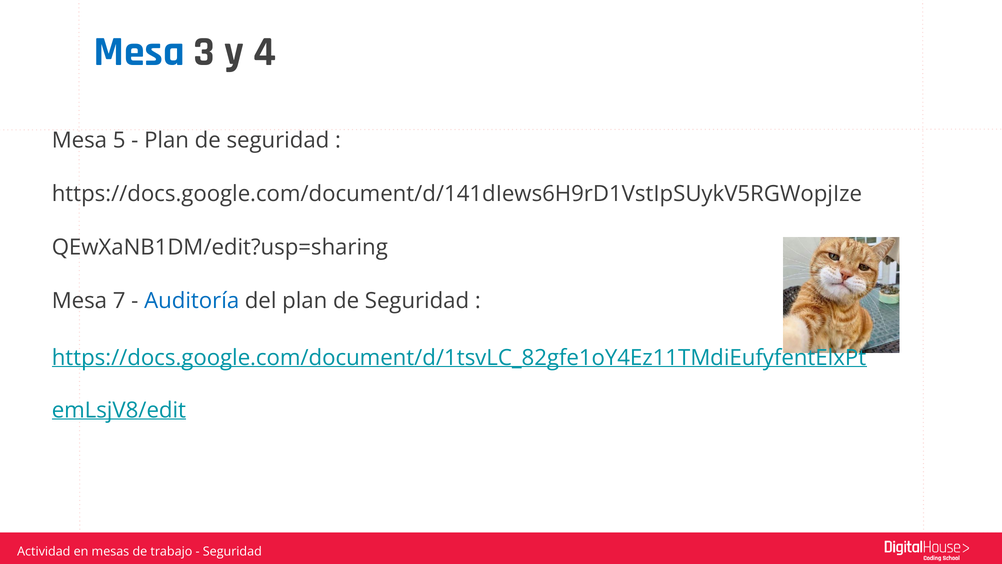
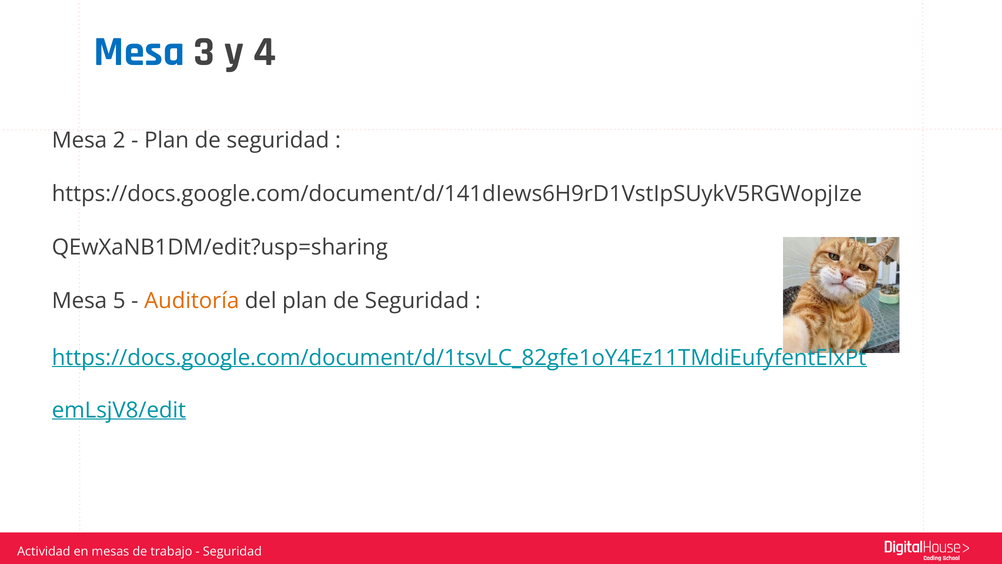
5: 5 -> 2 (119, 140)
7: 7 -> 5 (119, 301)
Auditoría colour: blue -> orange (192, 301)
